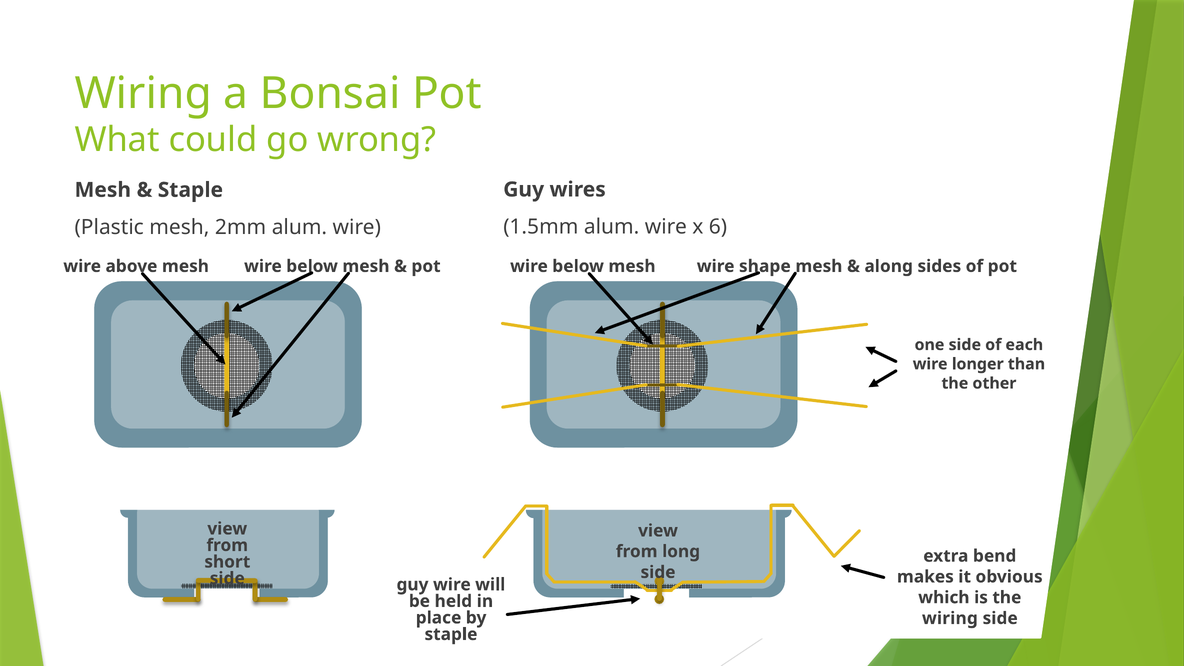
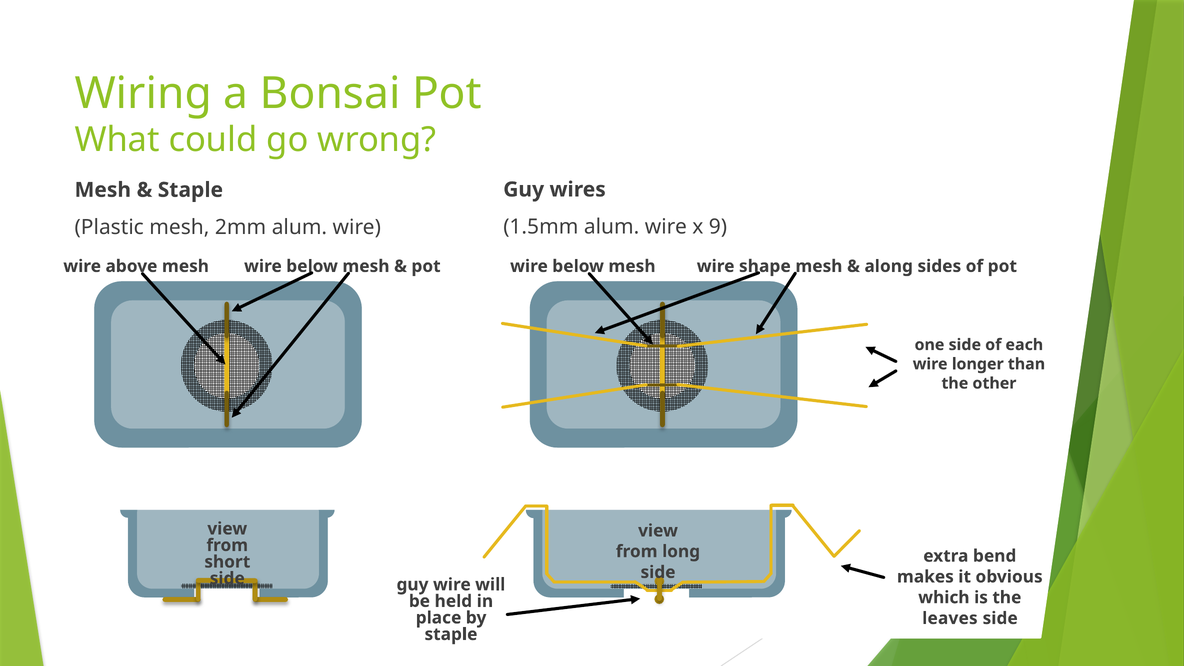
6: 6 -> 9 (718, 227)
wiring: wiring -> leaves (950, 618)
